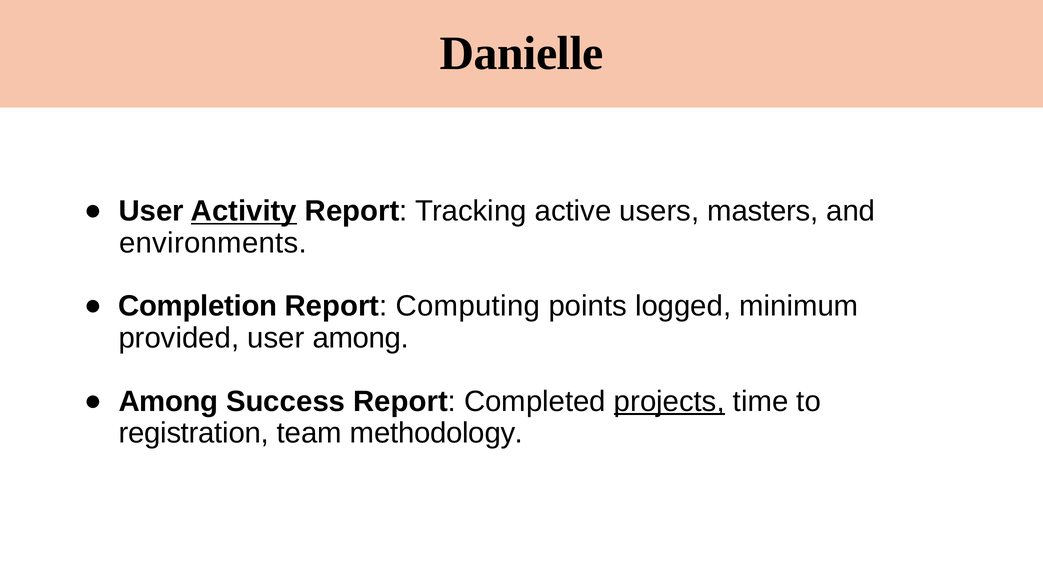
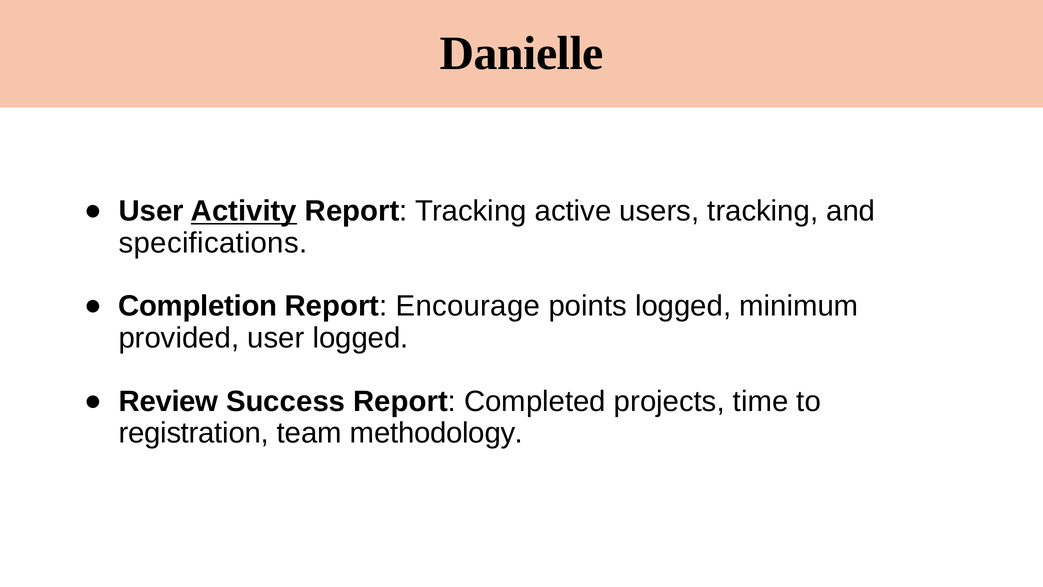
users masters: masters -> tracking (763, 211)
environments: environments -> specifications (213, 243)
Computing: Computing -> Encourage (468, 306)
user among: among -> logged (361, 338)
Among: Among -> Review (168, 401)
projects underline: present -> none (669, 401)
